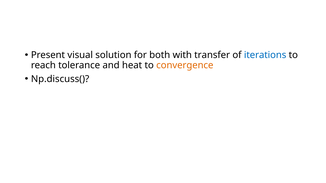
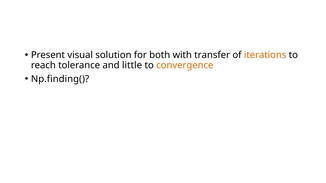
iterations colour: blue -> orange (265, 55)
heat: heat -> little (132, 65)
Np.discuss(: Np.discuss( -> Np.finding( (60, 79)
